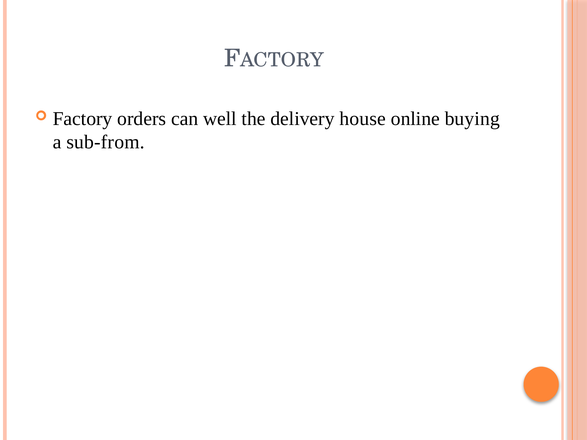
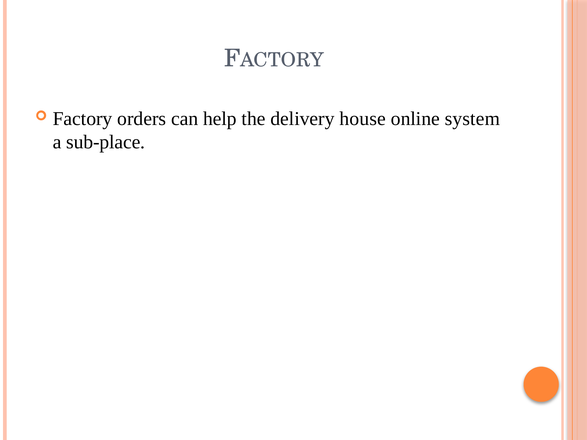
well: well -> help (220, 119)
buying: buying -> system (472, 119)
sub-from: sub-from -> sub-place (106, 142)
